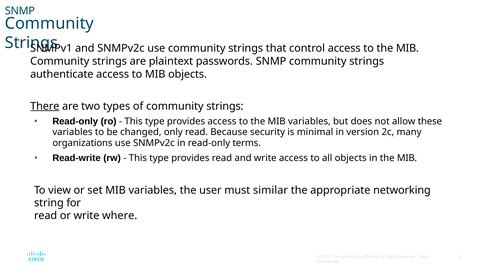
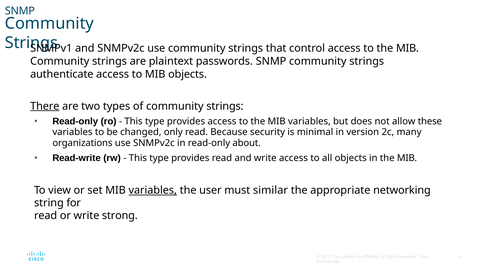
terms: terms -> about (247, 143)
variables underline: none -> present (153, 191)
where: where -> strong (120, 216)
